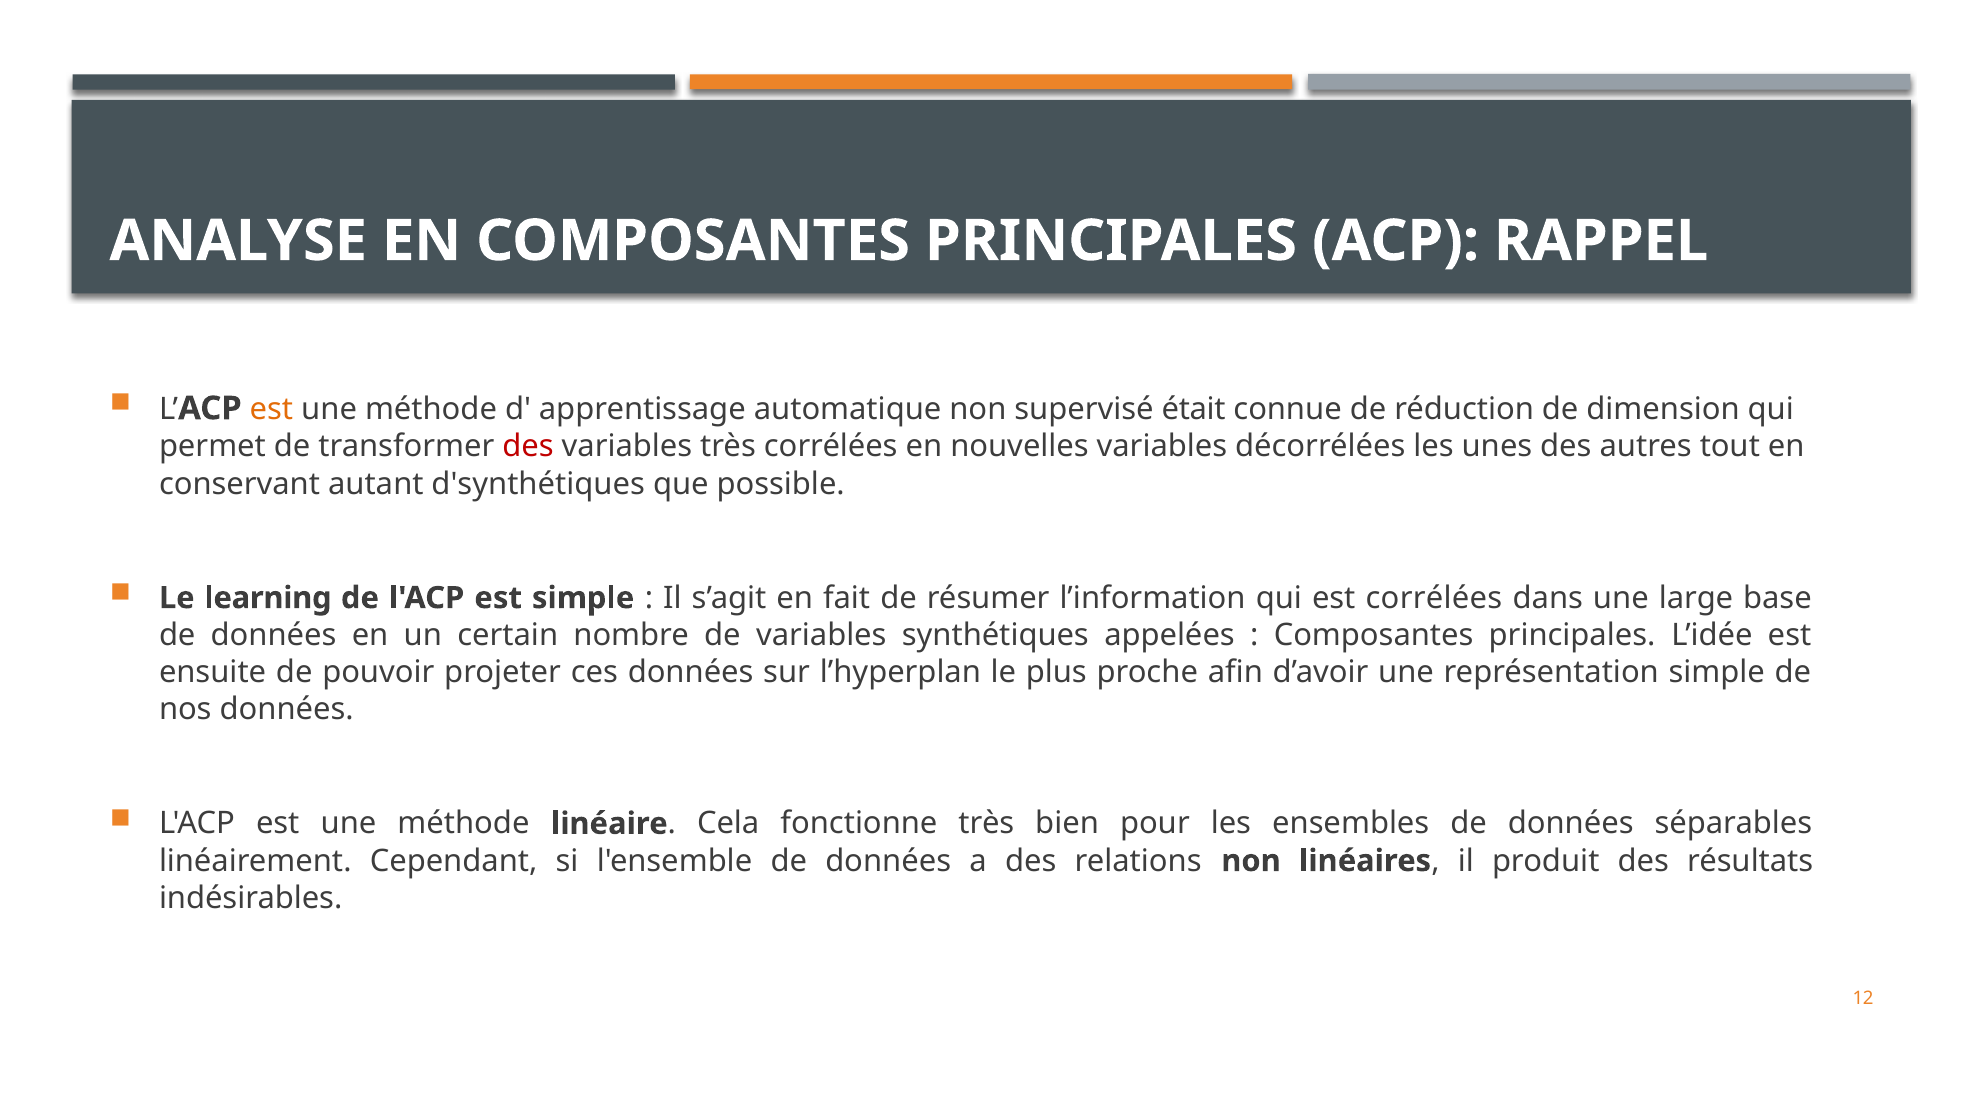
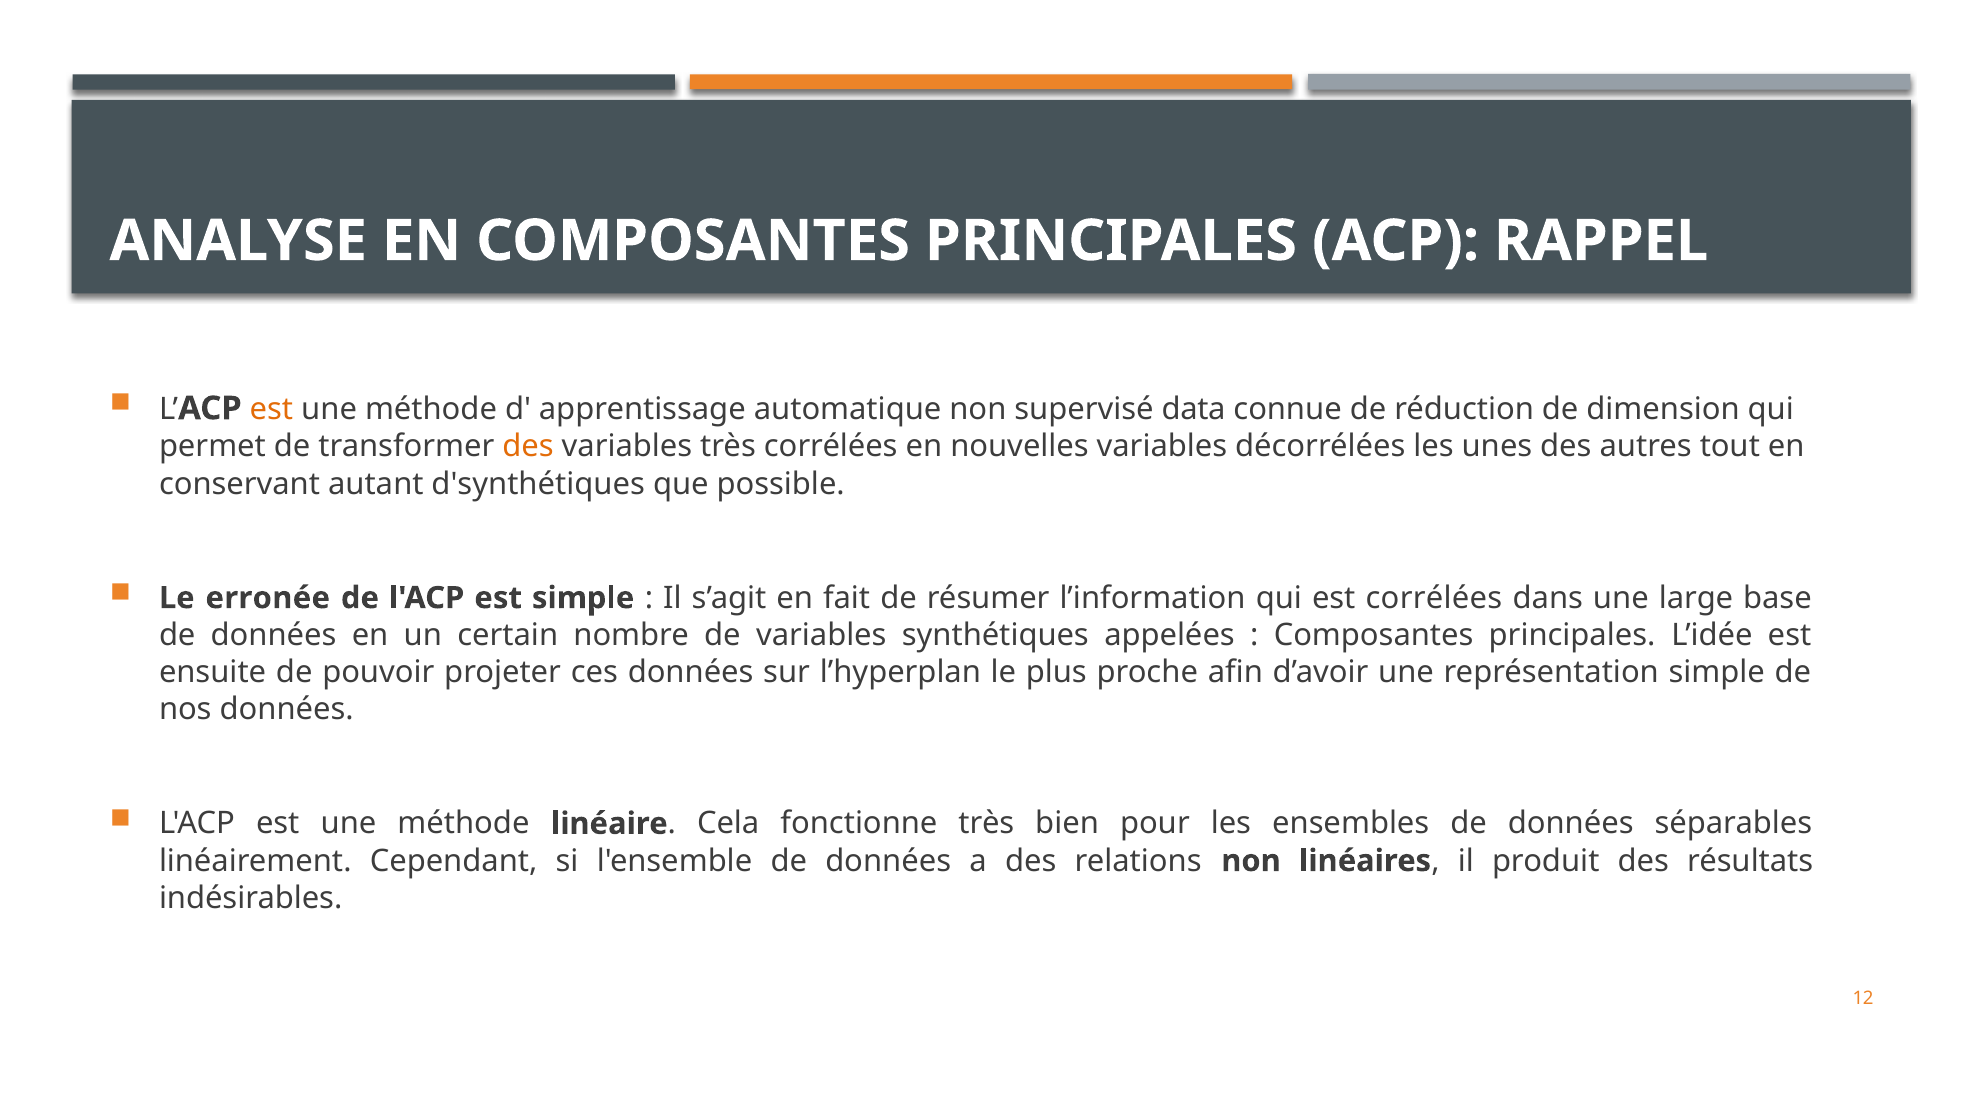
était: était -> data (1194, 409)
des colour: red -> orange (528, 446)
learning: learning -> erronée (268, 598)
